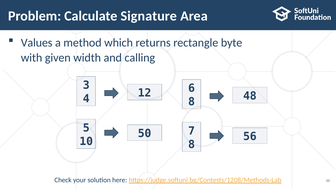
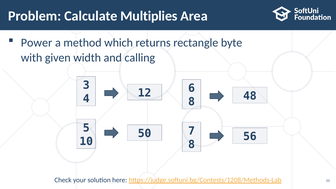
Signature: Signature -> Multiplies (149, 16)
Values: Values -> Power (37, 43)
